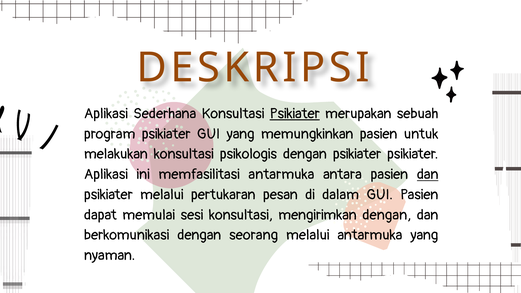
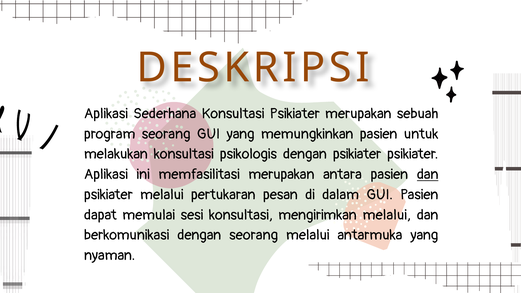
Psikiater underline: present -> none (295, 114)
program psikiater: psikiater -> seorang (166, 134)
memfasilitasi antarmuka: antarmuka -> merupakan (281, 174)
mengirimkan dengan: dengan -> melalui (387, 215)
